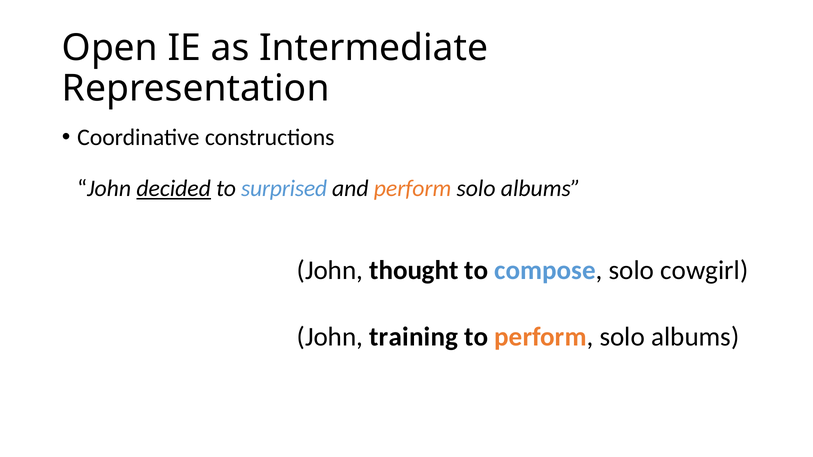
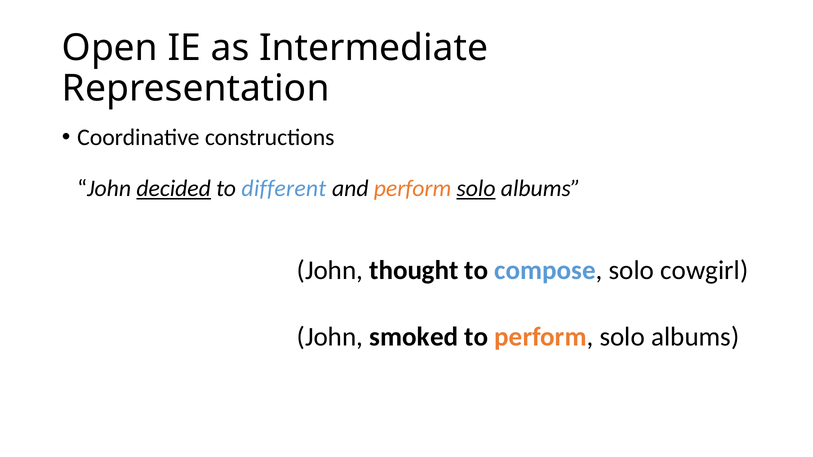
surprised: surprised -> different (284, 189)
solo underline: none -> present (476, 189)
training: training -> smoked (414, 337)
